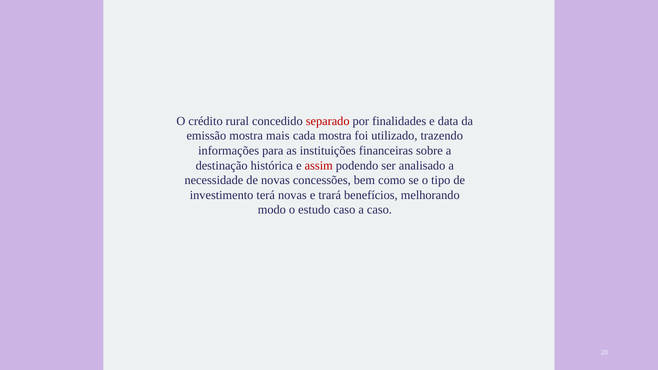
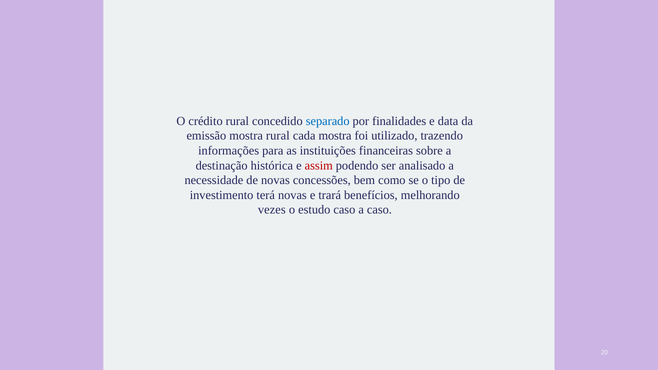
separado colour: red -> blue (328, 121)
mostra mais: mais -> rural (278, 136)
modo: modo -> vezes (272, 210)
